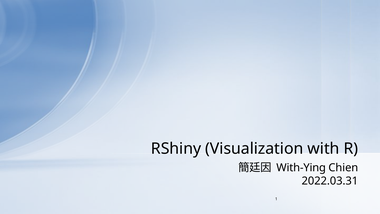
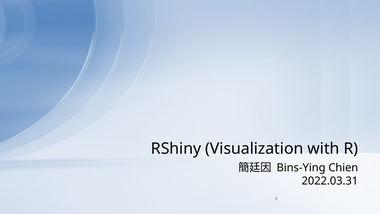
With-Ying: With-Ying -> Bins-Ying (301, 168)
